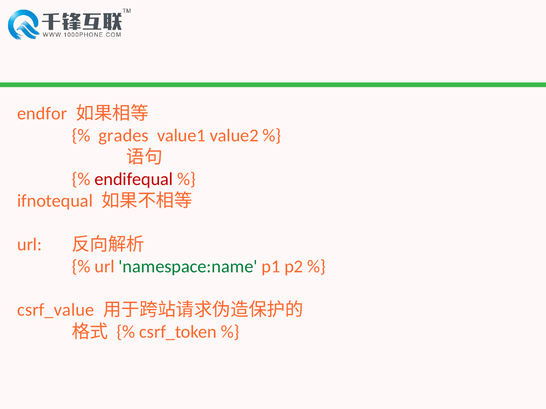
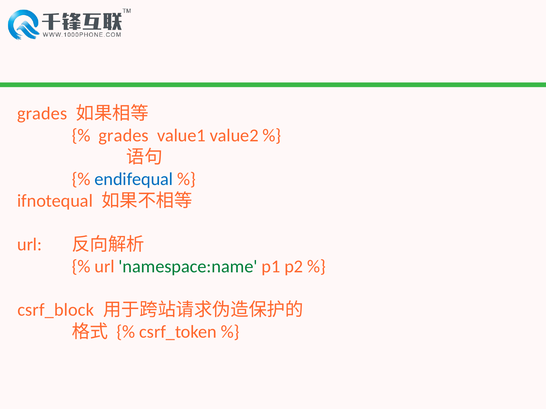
endfor: endfor -> grades (42, 114)
endifequal colour: red -> blue (134, 179)
csrf_value: csrf_value -> csrf_block (56, 310)
